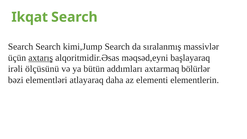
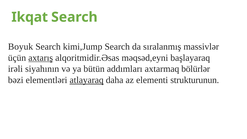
Search: Search -> Boyuk (21, 47)
ölçüsünü: ölçüsünü -> siyahının (42, 69)
atlayaraq underline: none -> present (87, 80)
elementlerin: elementlerin -> strukturunun (195, 80)
